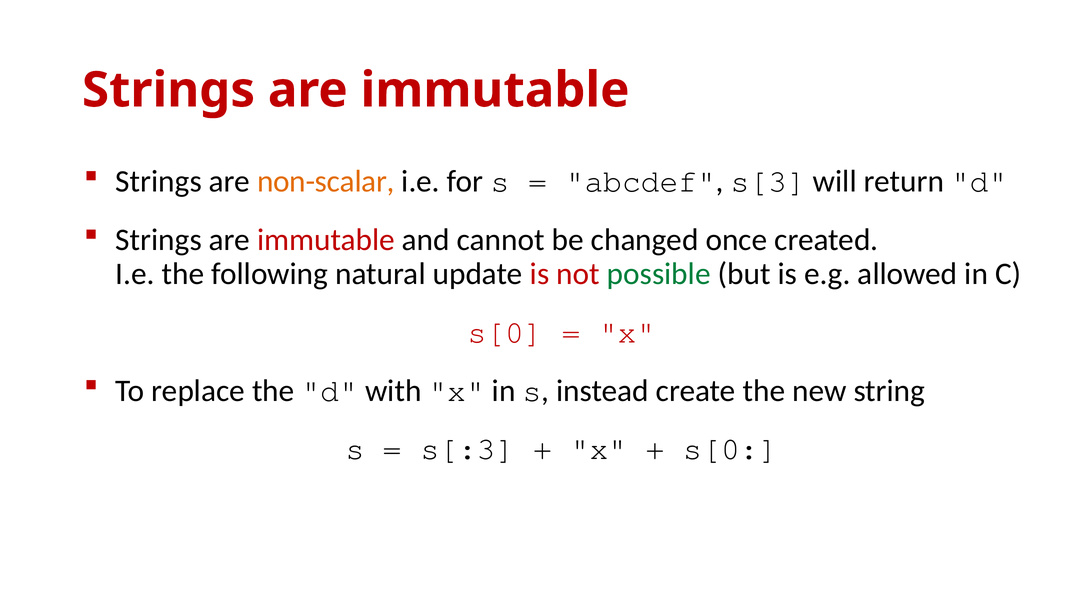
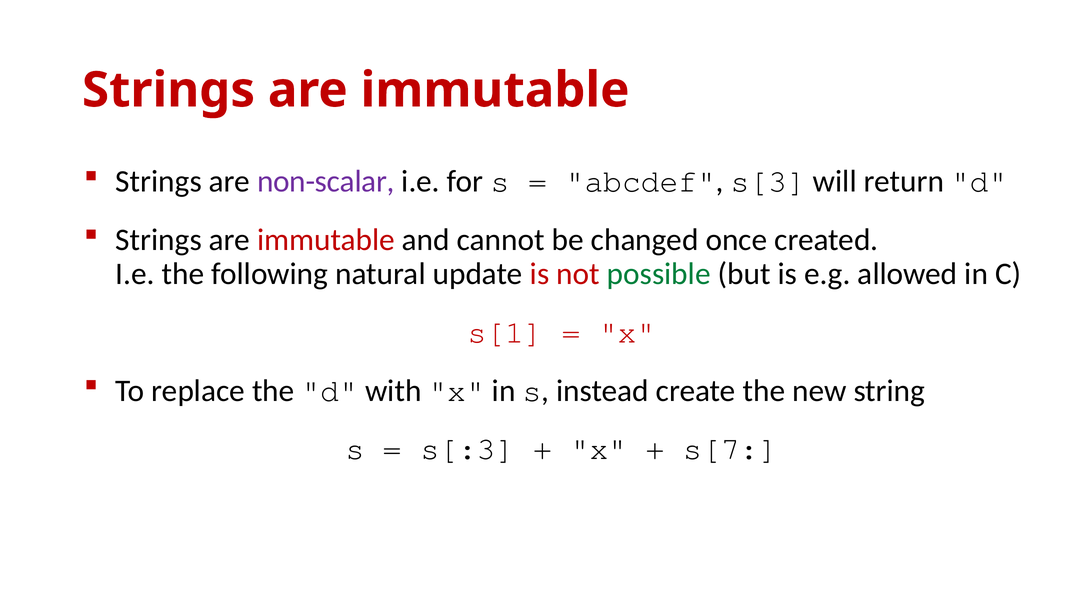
non-scalar colour: orange -> purple (326, 182)
s[0: s[0 -> s[1 (505, 333)
s[0: s[0 -> s[7 (730, 450)
